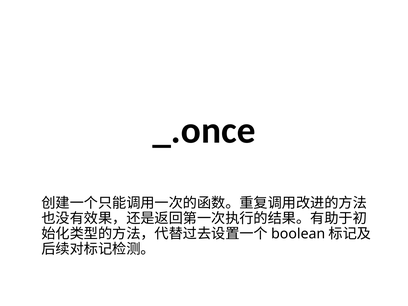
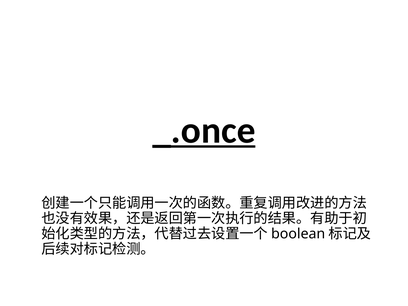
_.once underline: none -> present (204, 130)
